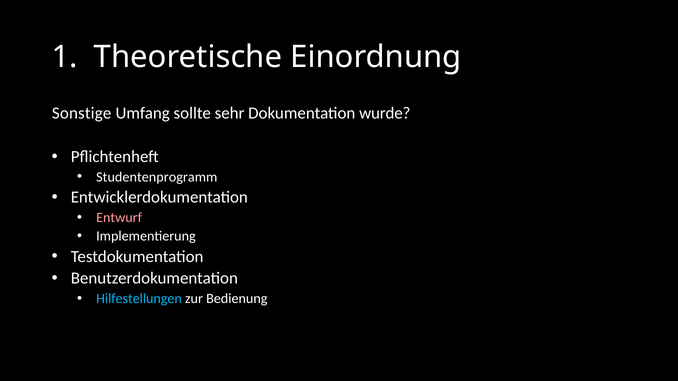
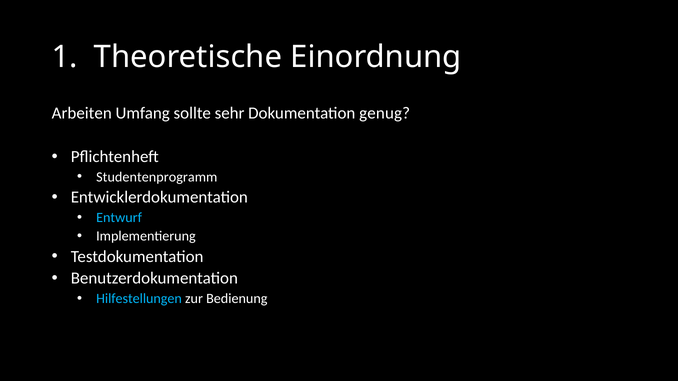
Sonstige: Sonstige -> Arbeiten (82, 113)
wurde: wurde -> genug (385, 113)
Entwurf colour: pink -> light blue (119, 218)
